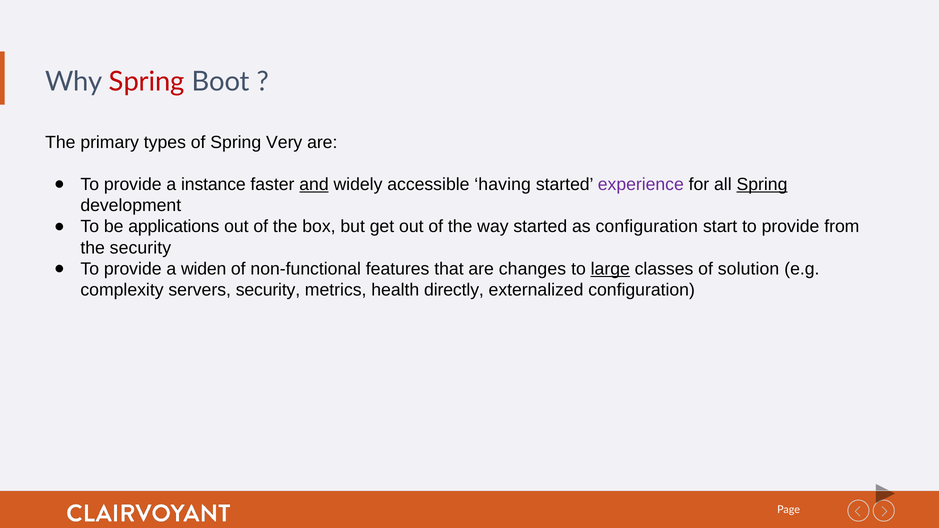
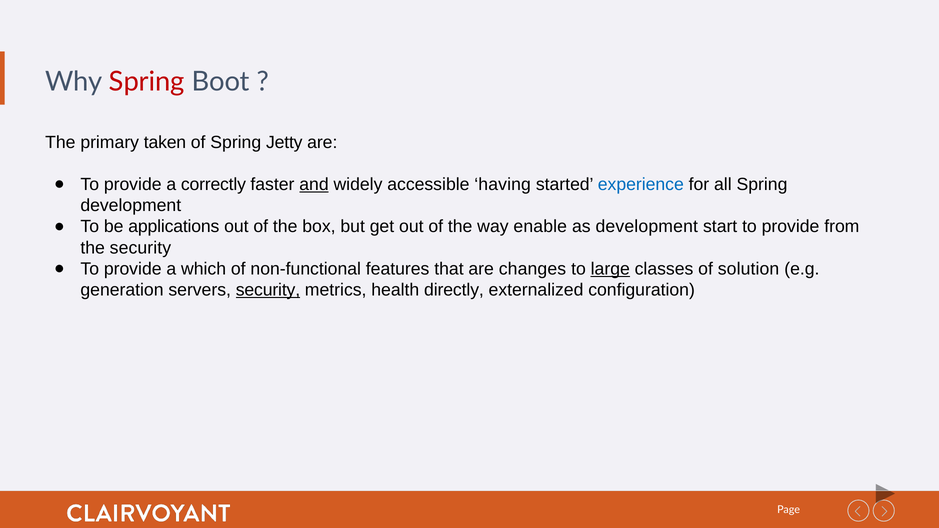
types: types -> taken (165, 142)
Very: Very -> Jetty (284, 142)
instance: instance -> correctly (213, 185)
experience colour: purple -> blue (641, 185)
Spring underline: present -> none (762, 185)
way started: started -> enable (540, 227)
as configuration: configuration -> development (647, 227)
widen: widen -> which (204, 269)
complexity: complexity -> generation (122, 290)
security underline: none -> present (268, 290)
